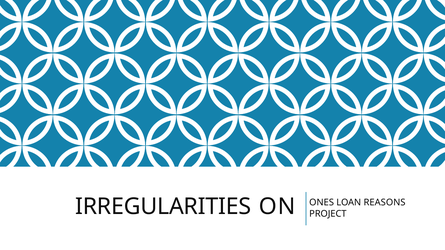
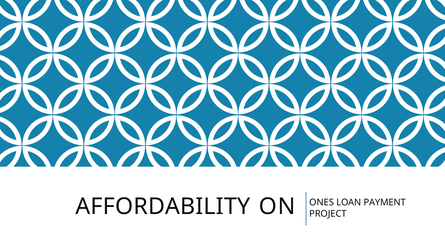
IRREGULARITIES: IRREGULARITIES -> AFFORDABILITY (163, 207)
REASONS: REASONS -> PAYMENT (385, 203)
